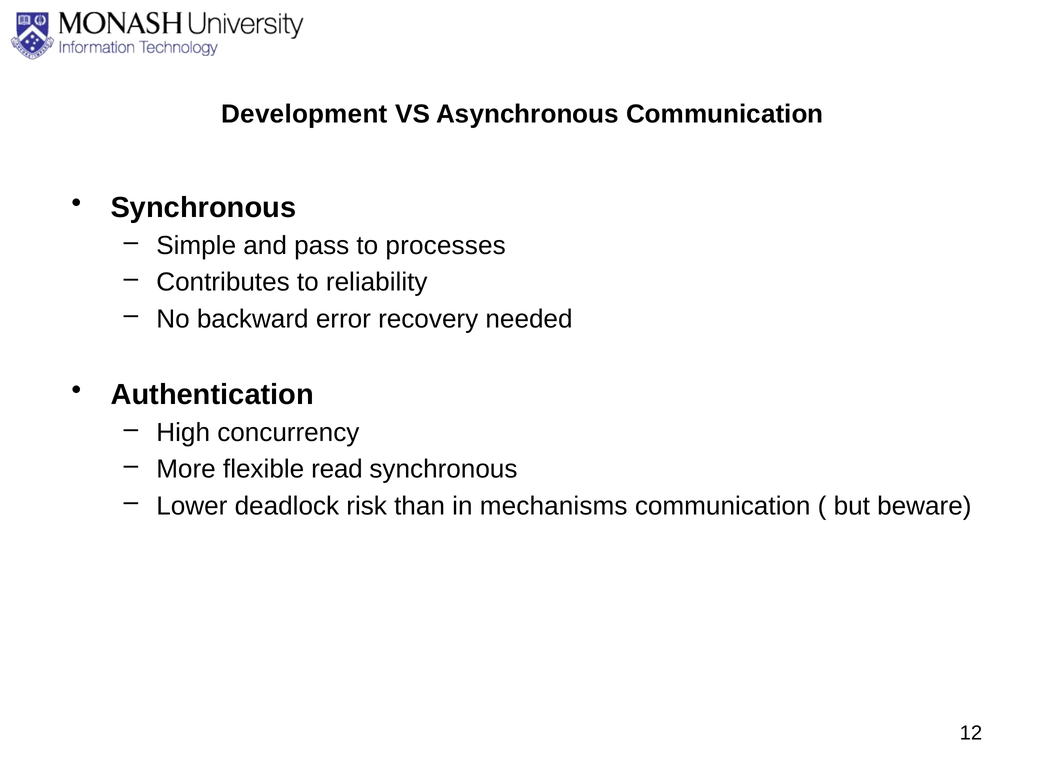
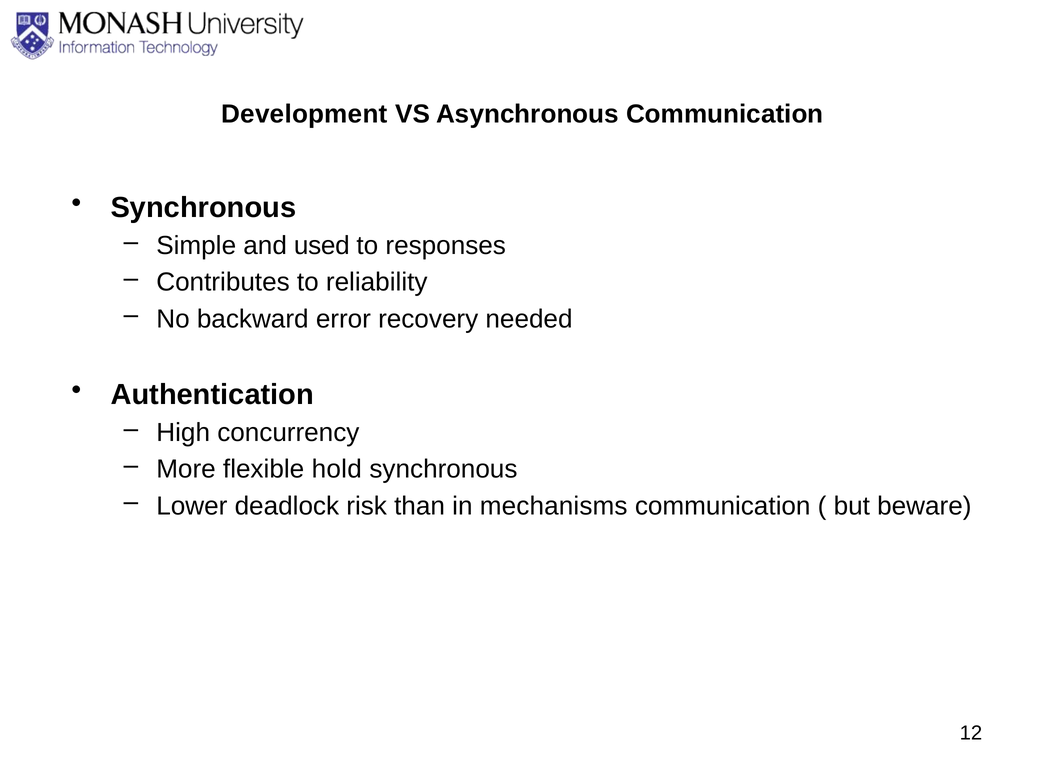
pass: pass -> used (322, 246)
processes: processes -> responses (446, 246)
read: read -> hold (337, 469)
